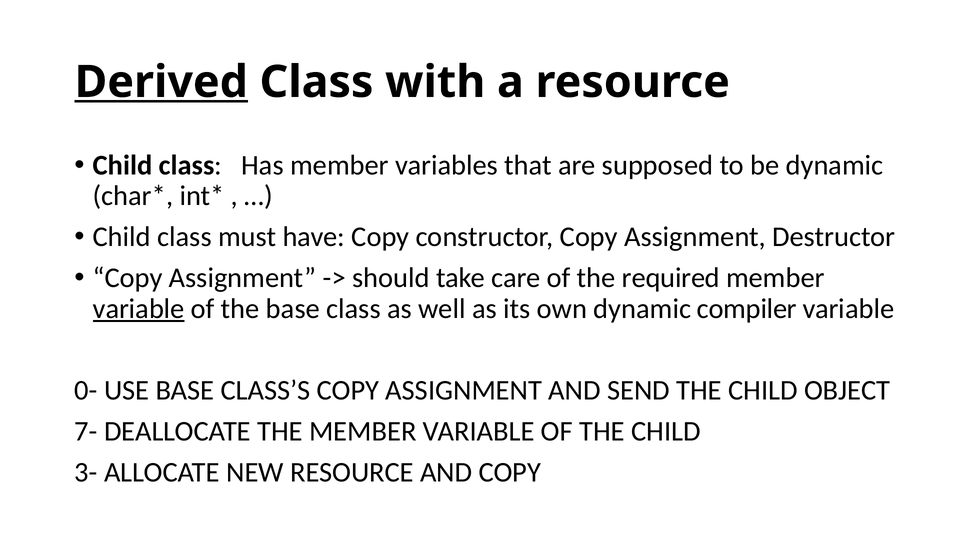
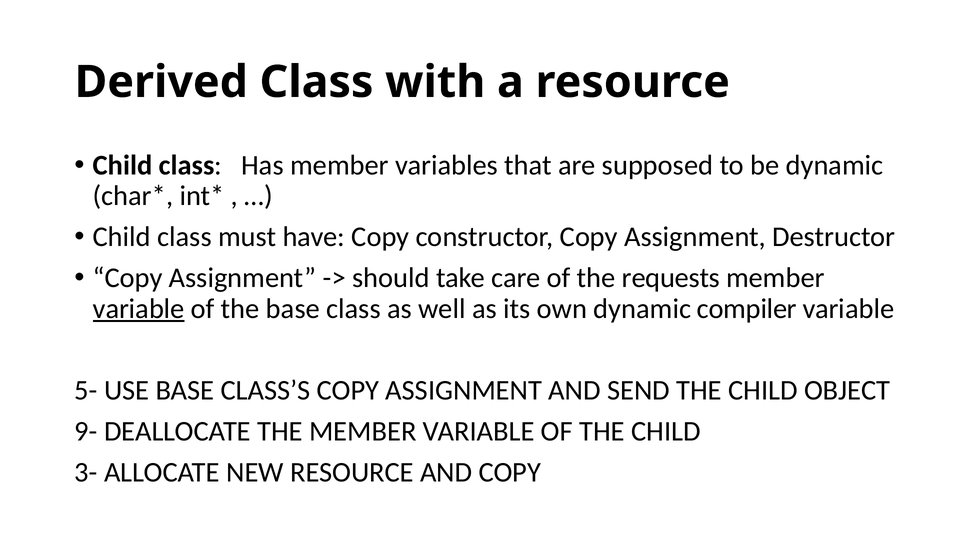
Derived underline: present -> none (161, 82)
required: required -> requests (671, 278)
0-: 0- -> 5- (86, 390)
7-: 7- -> 9- (86, 431)
